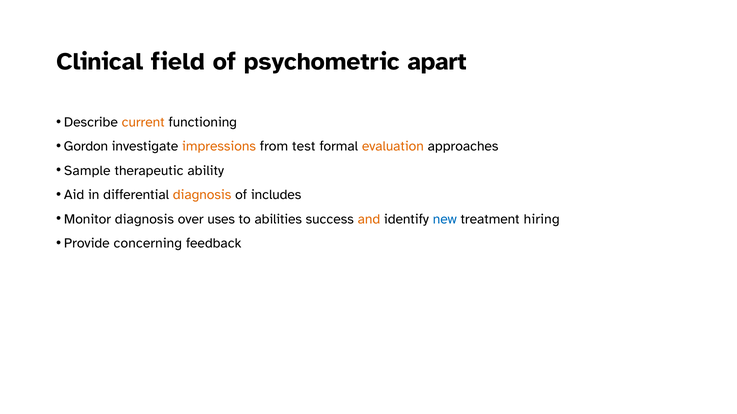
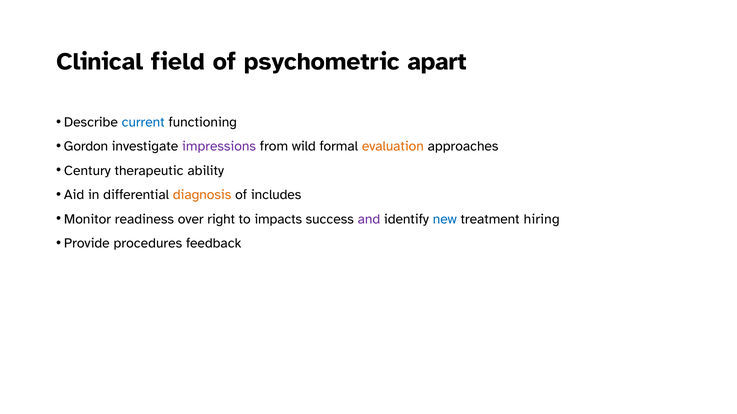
current colour: orange -> blue (143, 122)
impressions colour: orange -> purple (219, 147)
test: test -> wild (304, 147)
Sample: Sample -> Century (87, 171)
Monitor diagnosis: diagnosis -> readiness (144, 219)
uses: uses -> right (221, 219)
abilities: abilities -> impacts (278, 219)
and colour: orange -> purple (369, 219)
concerning: concerning -> procedures (148, 244)
